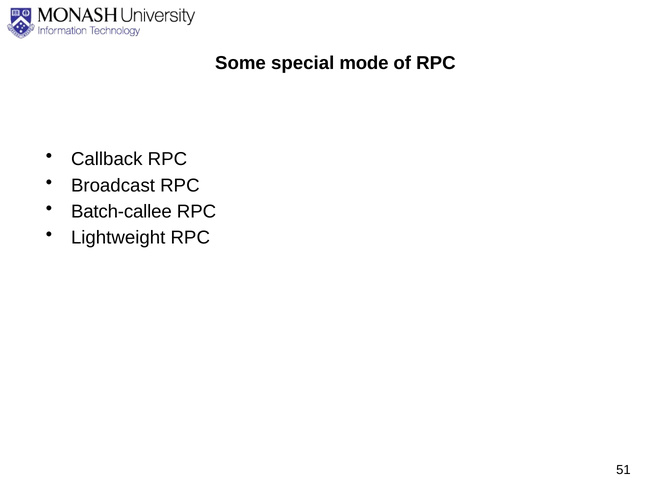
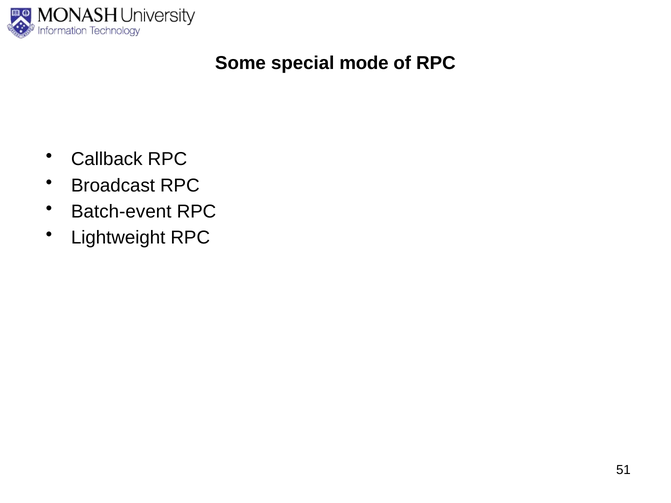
Batch-callee: Batch-callee -> Batch-event (121, 212)
